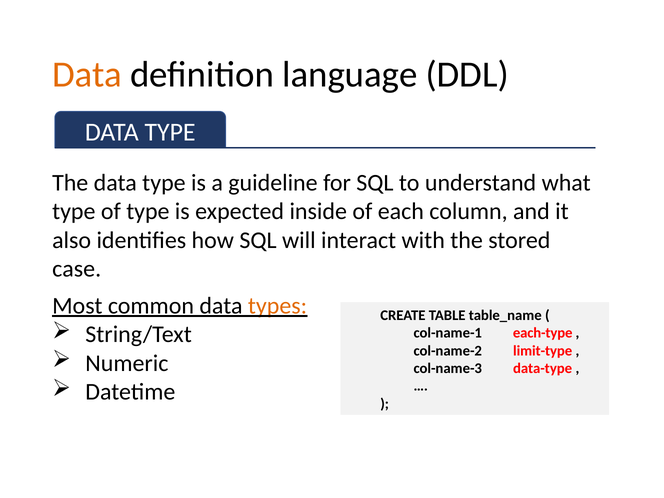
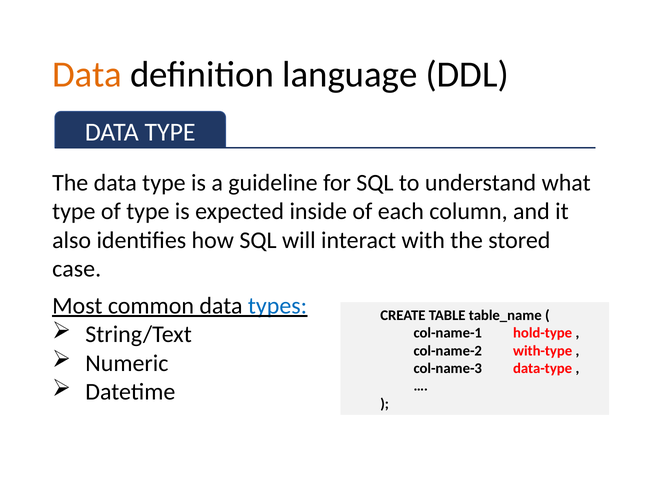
types colour: orange -> blue (278, 306)
each-type: each-type -> hold-type (543, 333)
limit-type: limit-type -> with-type (543, 351)
